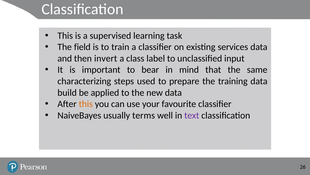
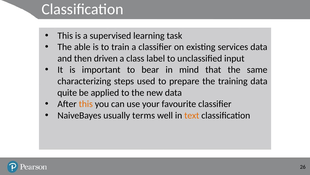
field: field -> able (82, 47)
invert: invert -> driven (106, 58)
build: build -> quite (67, 92)
text colour: purple -> orange (192, 115)
